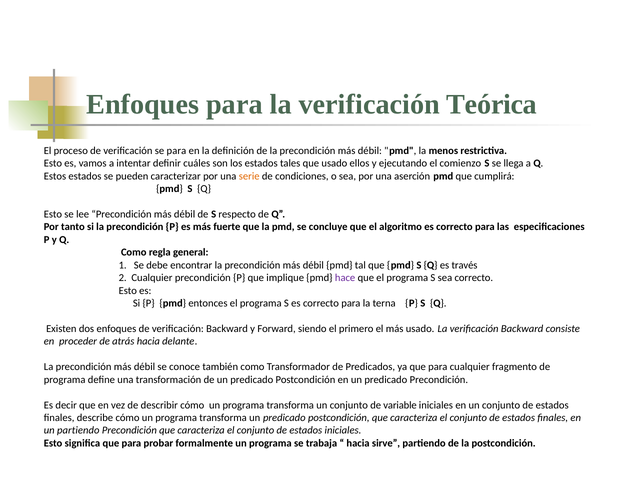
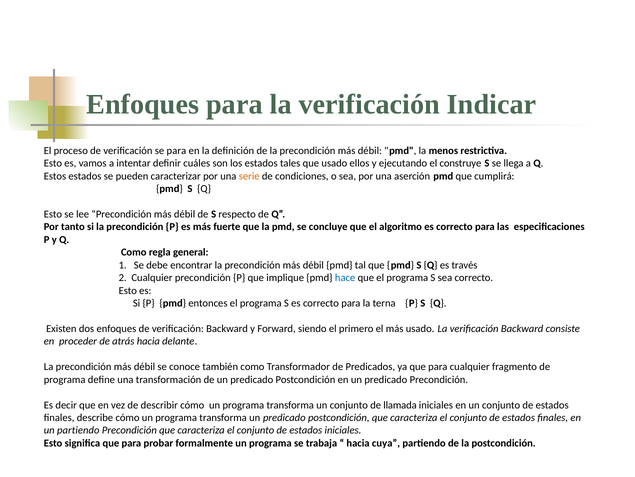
Teórica: Teórica -> Indicar (492, 104)
comienzo: comienzo -> construye (460, 163)
hace colour: purple -> blue (345, 277)
variable: variable -> llamada (400, 404)
sirve: sirve -> cuya (386, 442)
